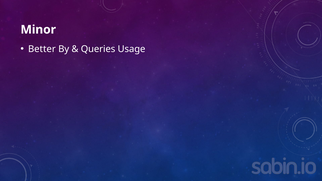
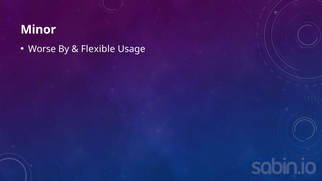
Better: Better -> Worse (42, 49)
Queries: Queries -> Flexible (98, 49)
